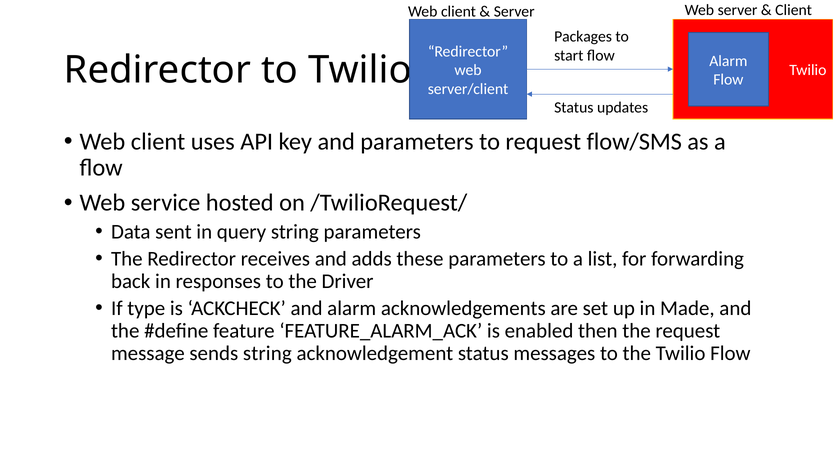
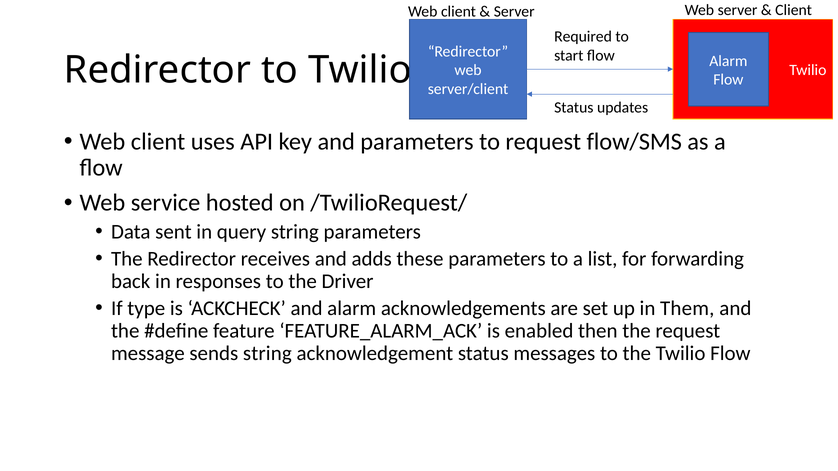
Packages: Packages -> Required (583, 37)
Made: Made -> Them (687, 309)
